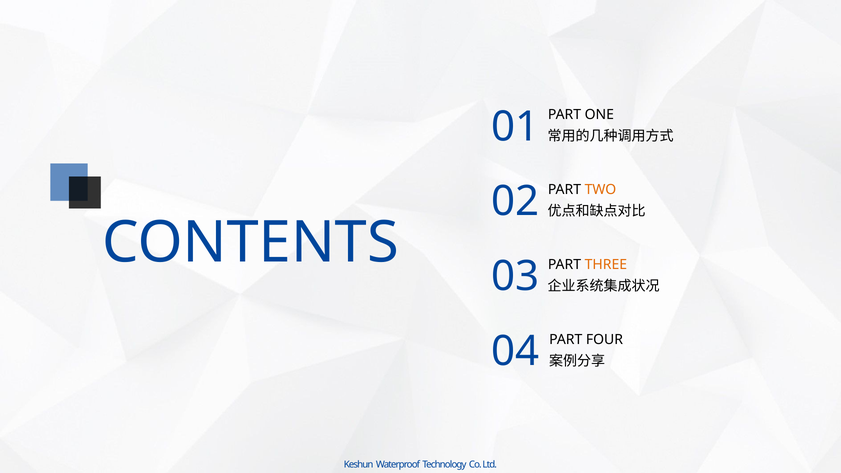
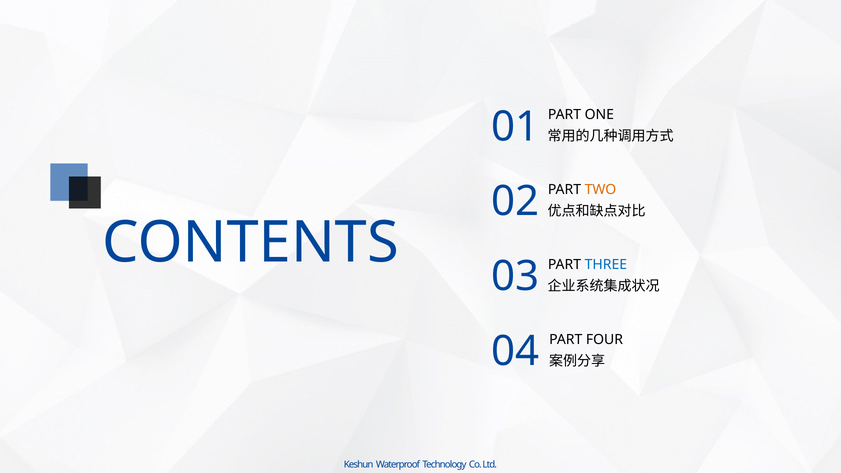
THREE colour: orange -> blue (606, 264)
